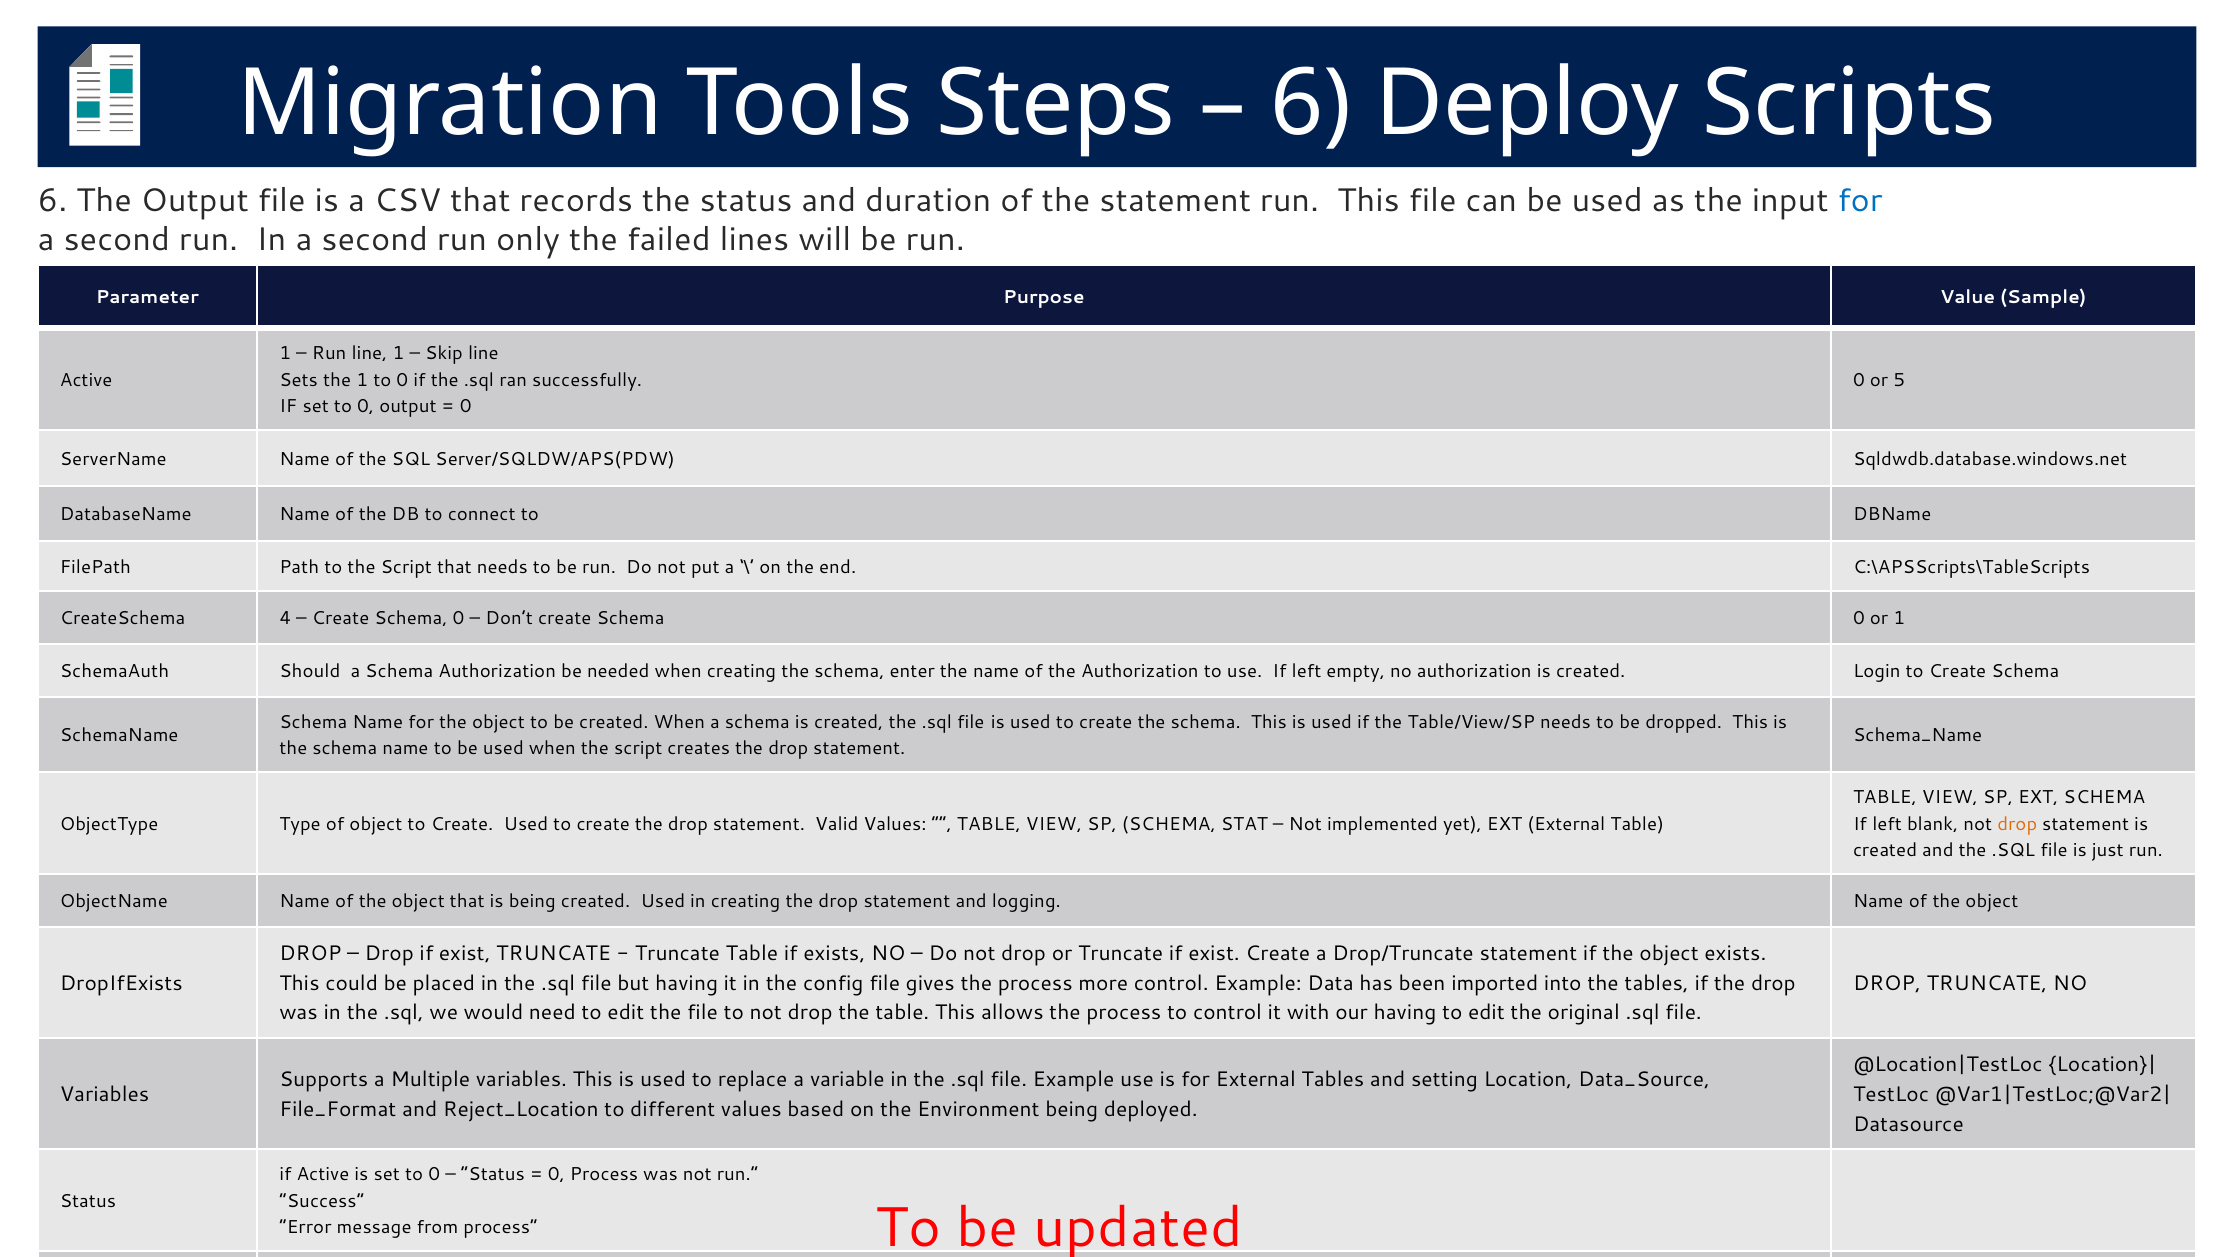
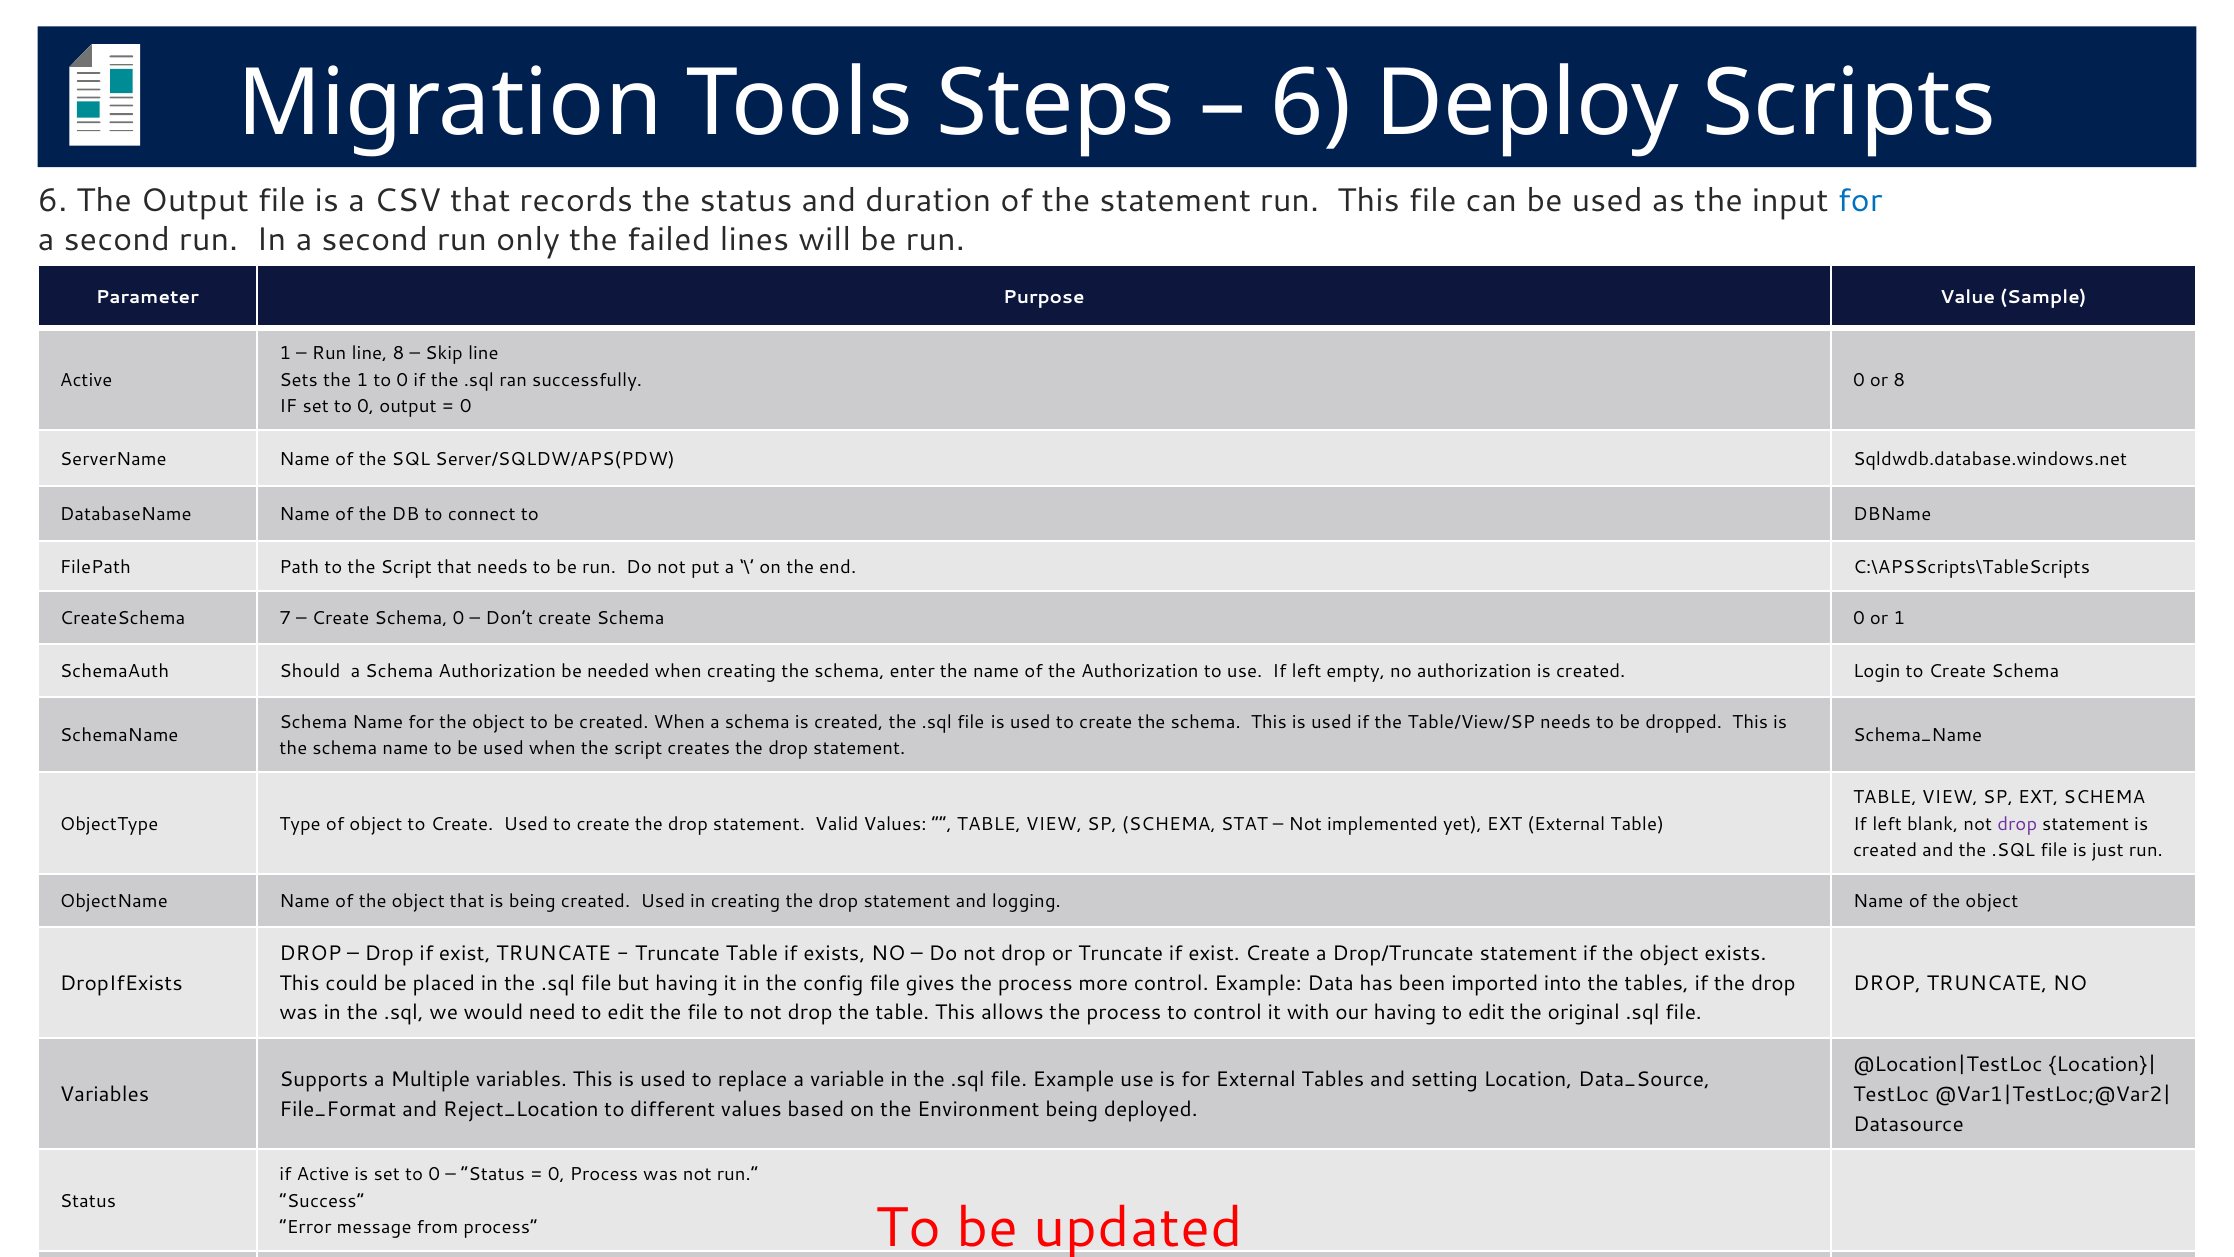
line 1: 1 -> 8 (398, 354)
or 5: 5 -> 8 (1899, 380)
4: 4 -> 7 (285, 618)
drop colour: orange -> purple (2017, 824)
